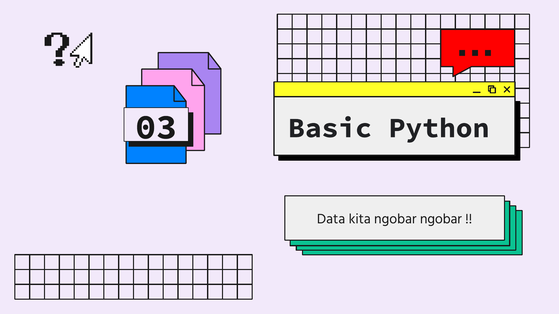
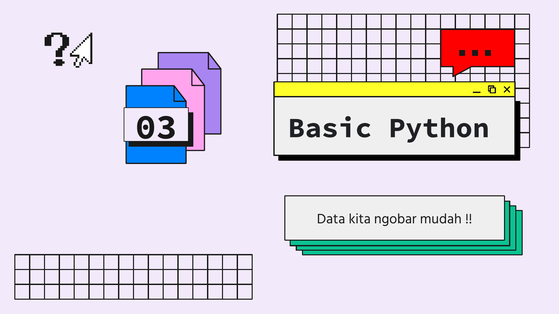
ngobar ngobar: ngobar -> mudah (441, 219)
